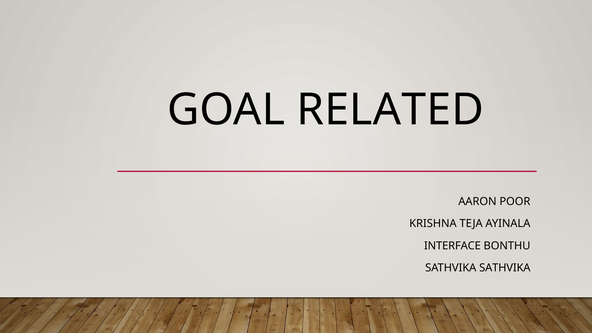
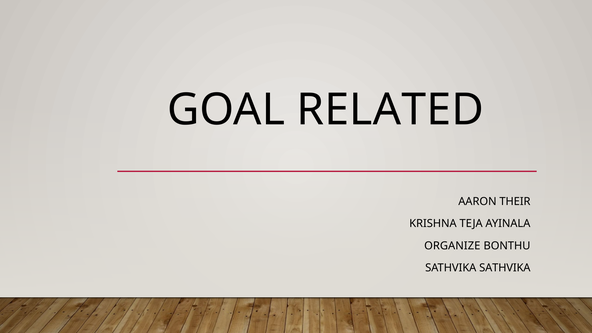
POOR: POOR -> THEIR (515, 202)
INTERFACE: INTERFACE -> ORGANIZE (452, 246)
